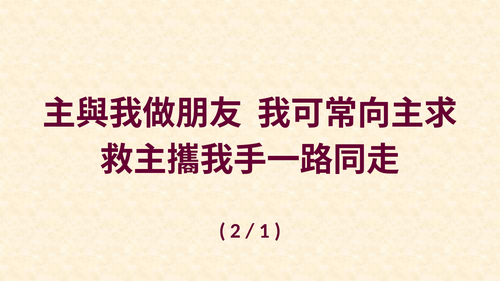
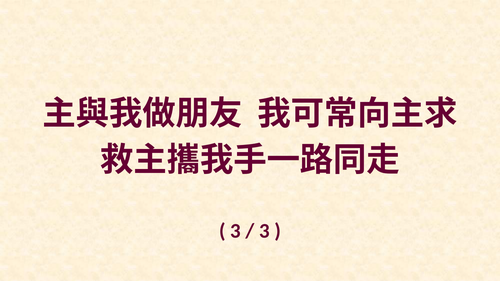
2: 2 -> 3 (236, 231)
1: 1 -> 3 (264, 231)
